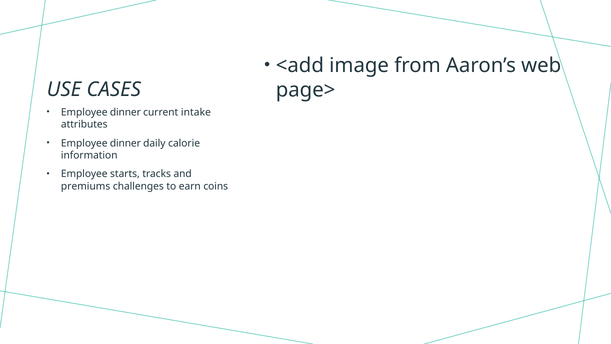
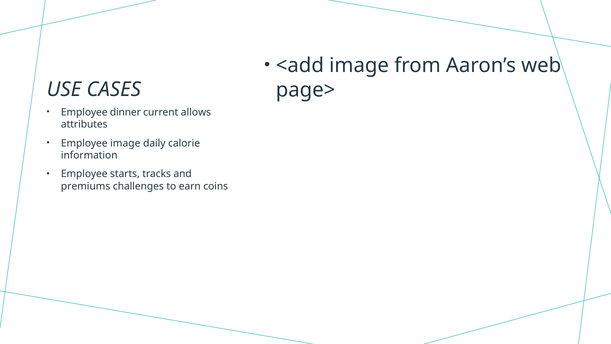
intake: intake -> allows (196, 112)
dinner: dinner -> image (125, 143)
